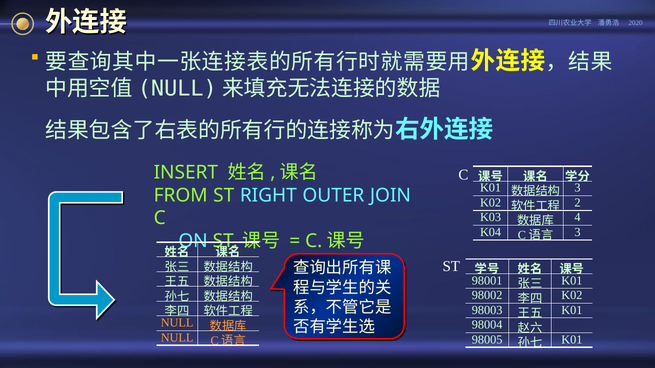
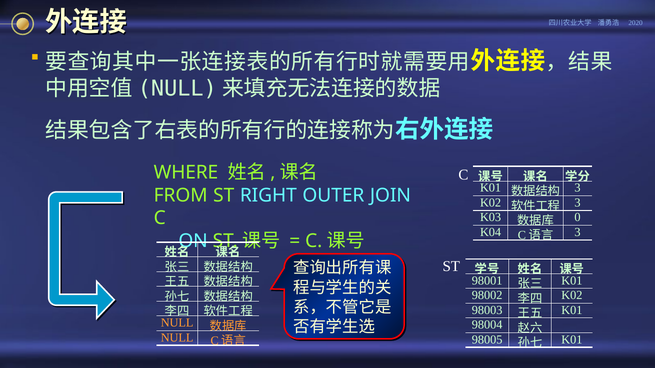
INSERT: INSERT -> WHERE (186, 173)
2: 2 -> 3 (578, 203)
4: 4 -> 0 (578, 218)
